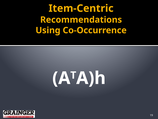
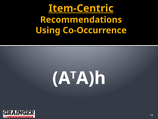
Item-Centric underline: none -> present (81, 8)
